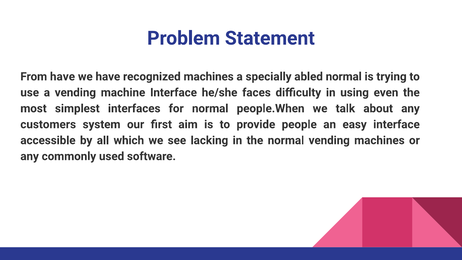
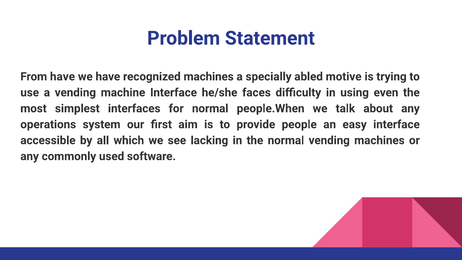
abled normal: normal -> motive (344, 77)
customers: customers -> operations (48, 124)
